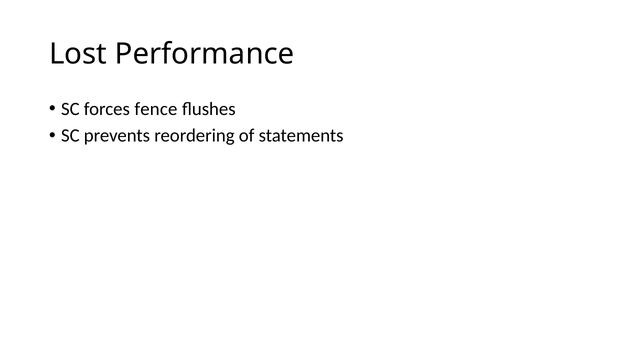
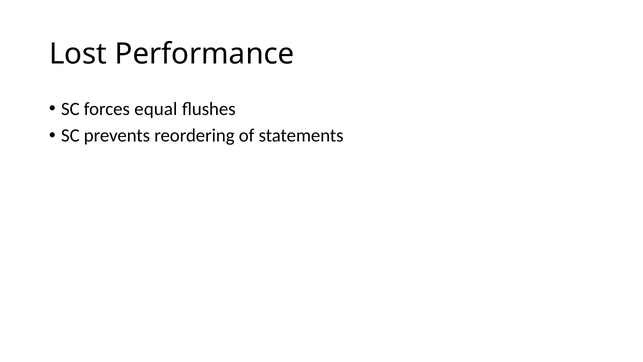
fence: fence -> equal (156, 109)
